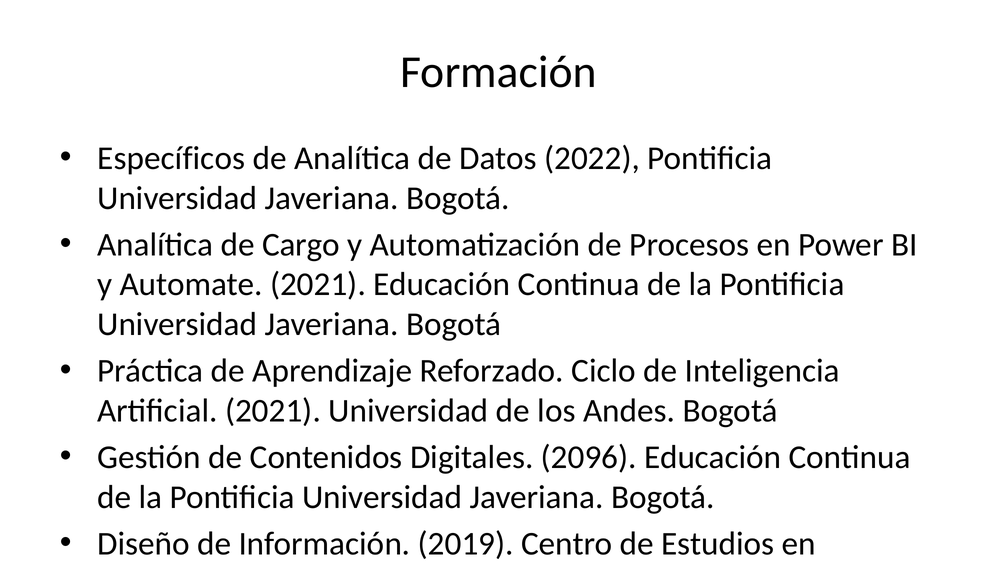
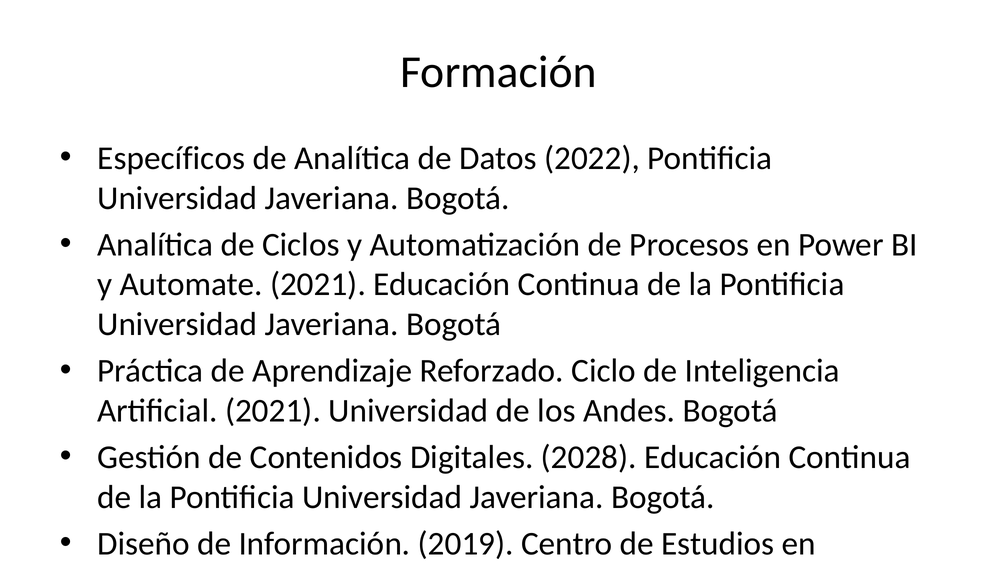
Cargo: Cargo -> Ciclos (301, 245)
2096: 2096 -> 2028 (589, 457)
